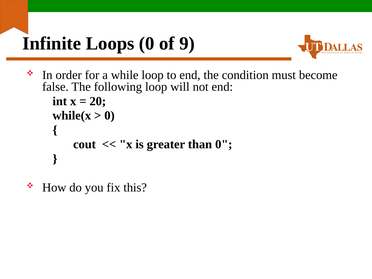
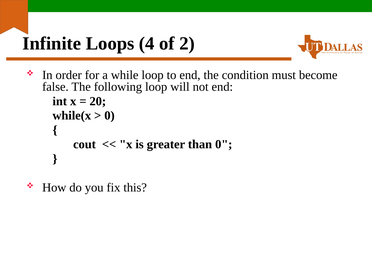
Loops 0: 0 -> 4 (147, 43)
9: 9 -> 2 (187, 43)
